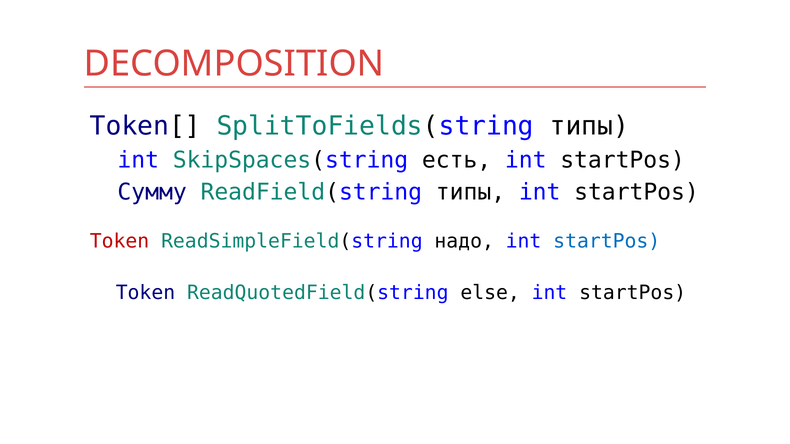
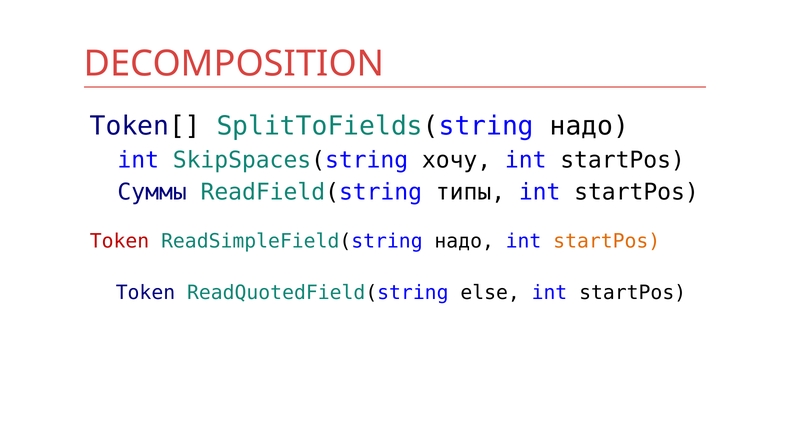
SplitToFields(string типы: типы -> надо (589, 126)
есть: есть -> хочу (457, 160)
Сумму: Сумму -> Суммы (152, 192)
startPos colour: blue -> orange (607, 241)
